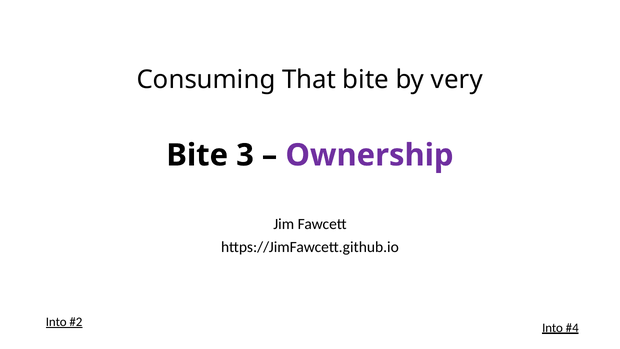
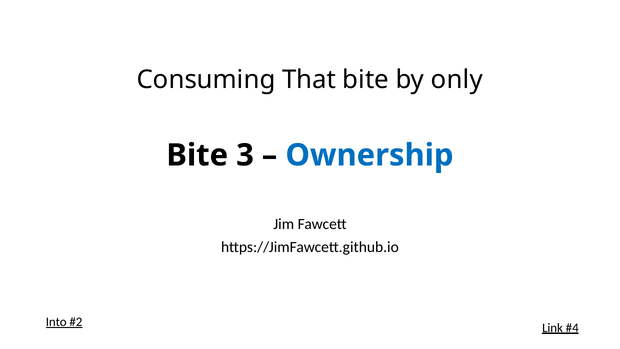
very: very -> only (457, 80)
Ownership colour: purple -> blue (369, 155)
Into: Into -> Link (553, 328)
